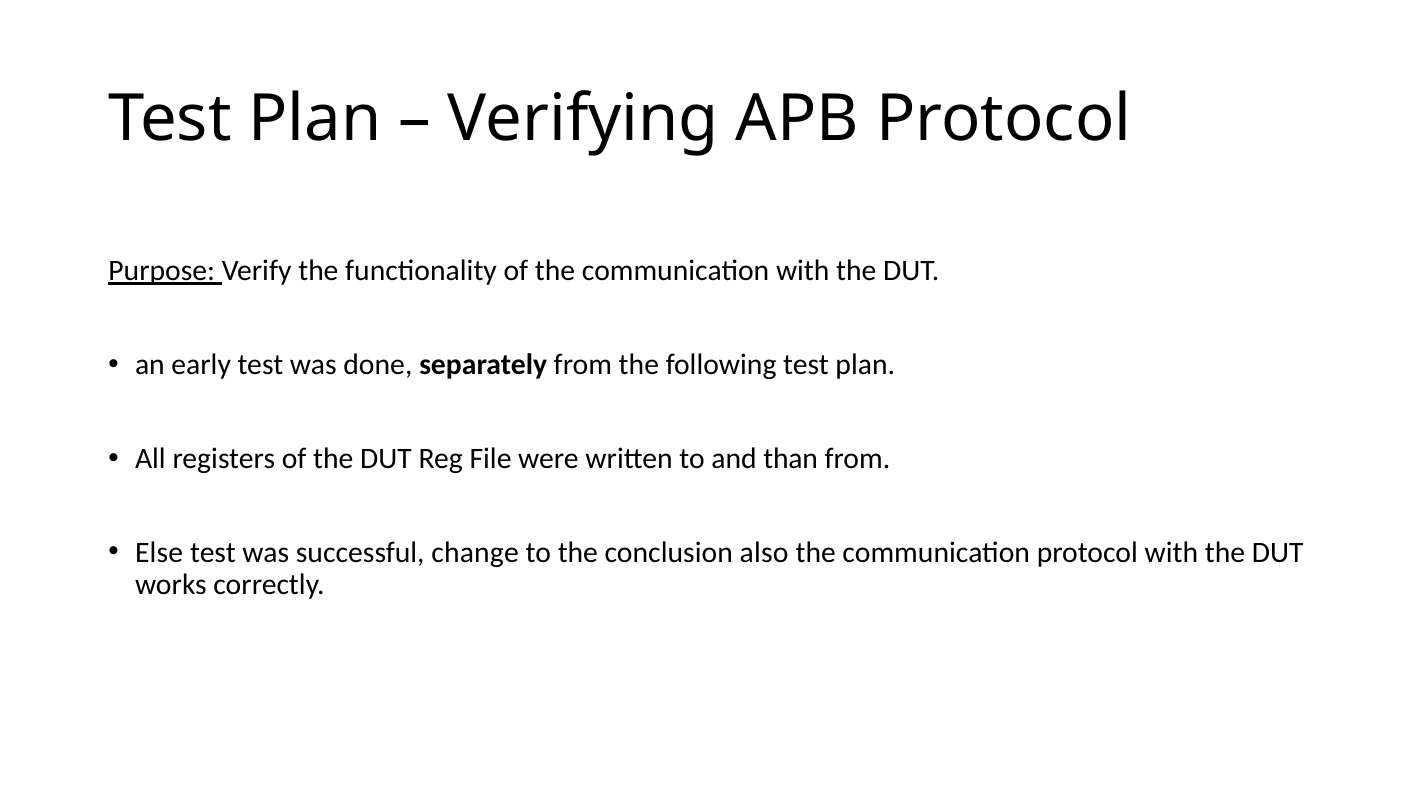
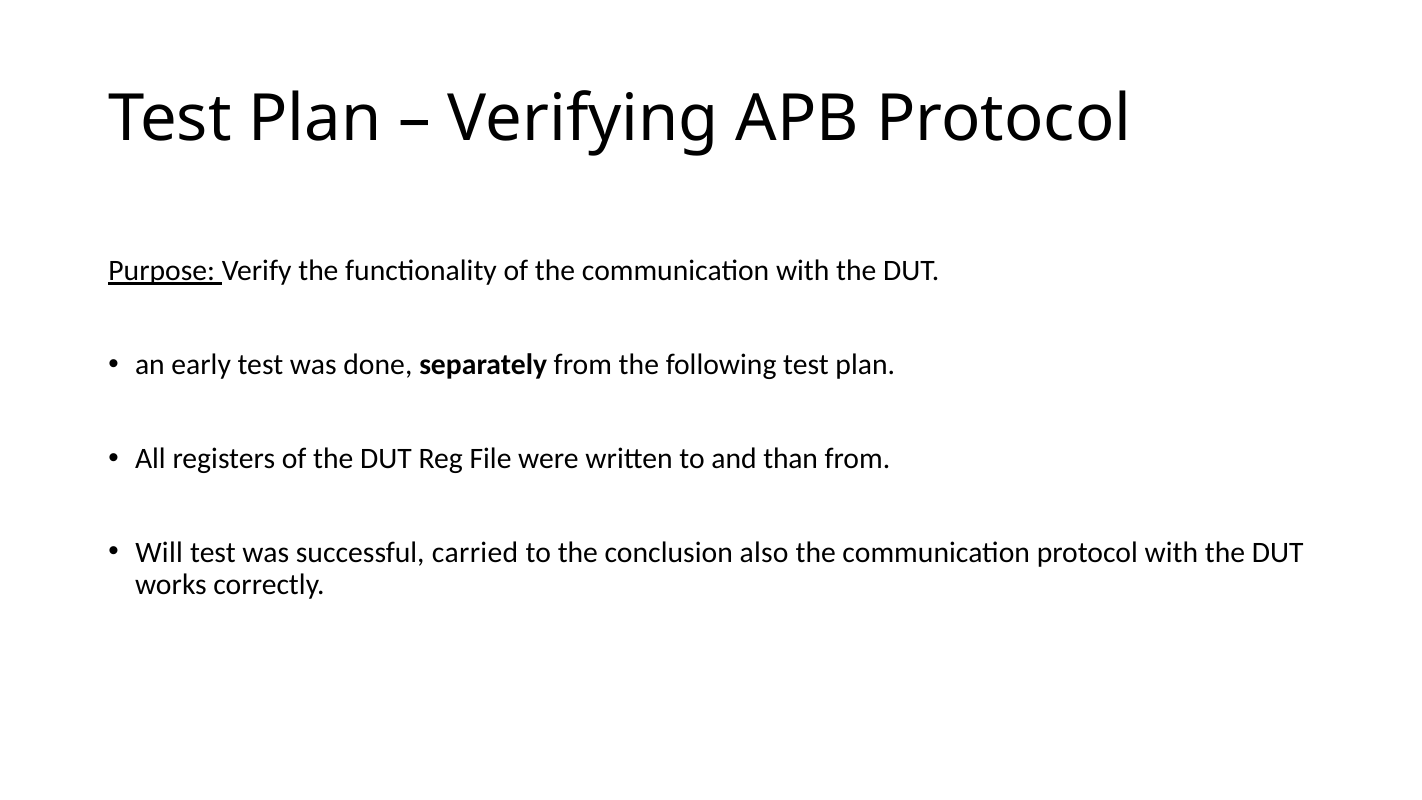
Else: Else -> Will (159, 552)
change: change -> carried (475, 552)
